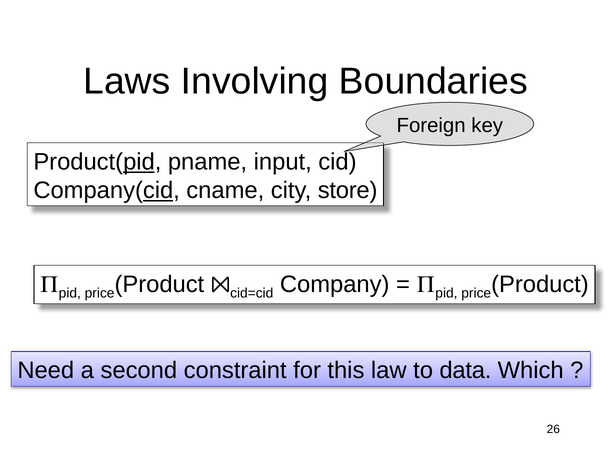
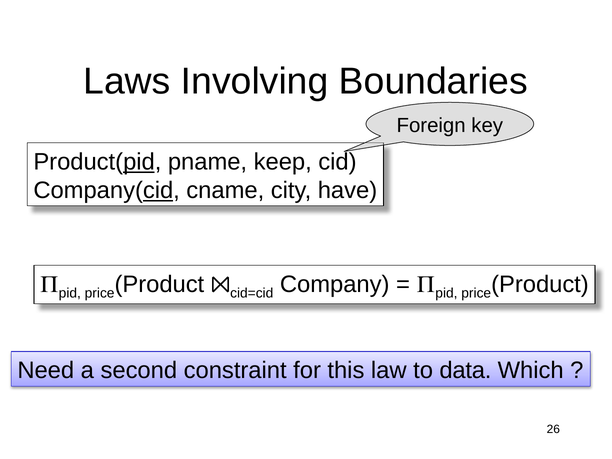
input: input -> keep (283, 162)
store: store -> have (347, 190)
